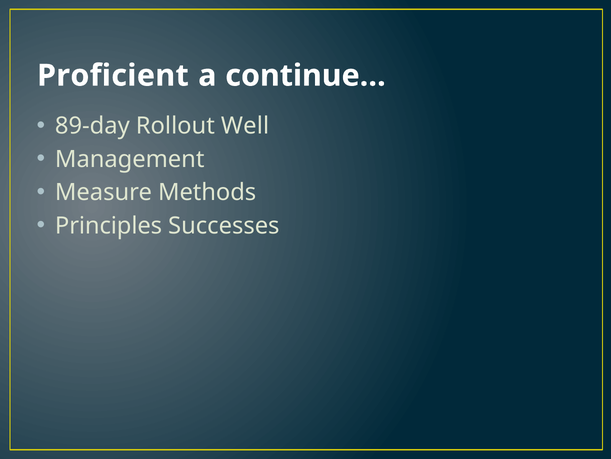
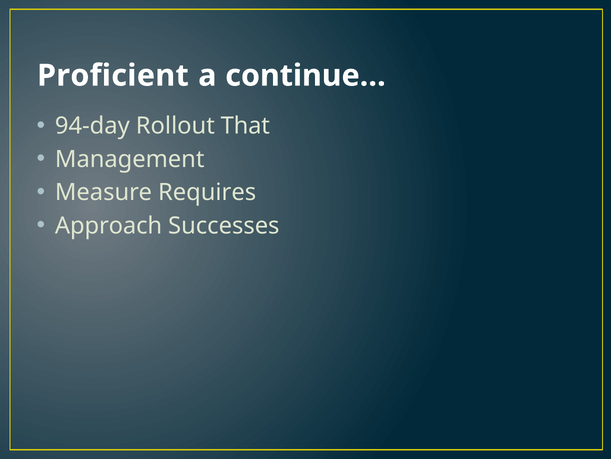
89-day: 89-day -> 94-day (92, 126)
Well: Well -> That (245, 126)
Methods: Methods -> Requires (207, 192)
Principles: Principles -> Approach (109, 226)
